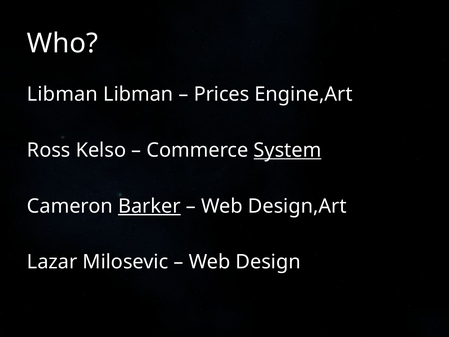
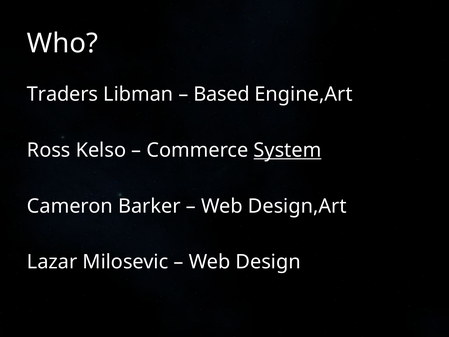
Libman: Libman -> Traders (63, 94)
Prices: Prices -> Based (222, 94)
Barker underline: present -> none (149, 206)
